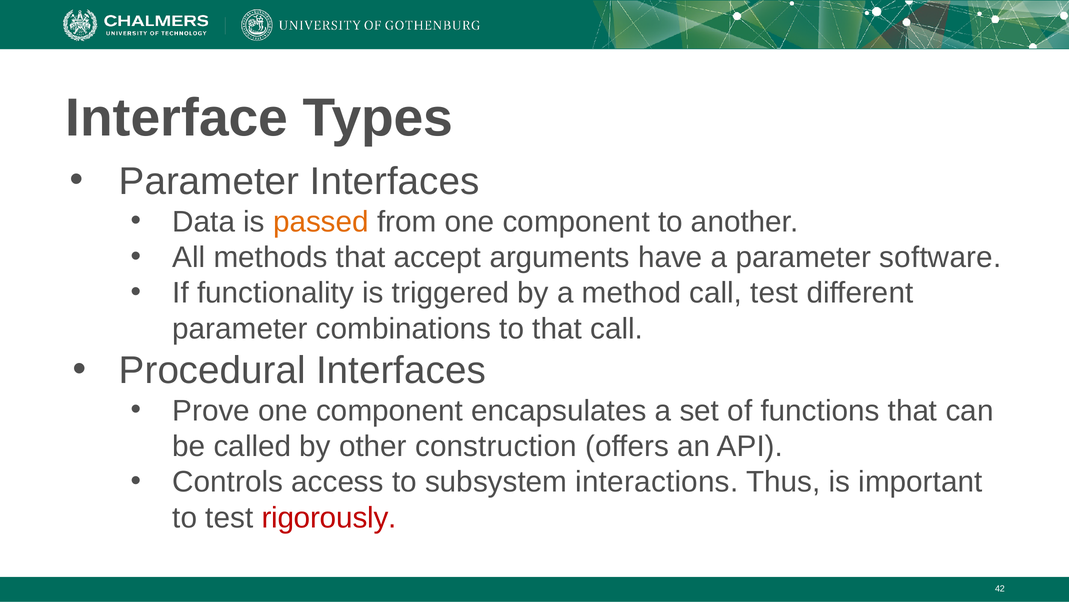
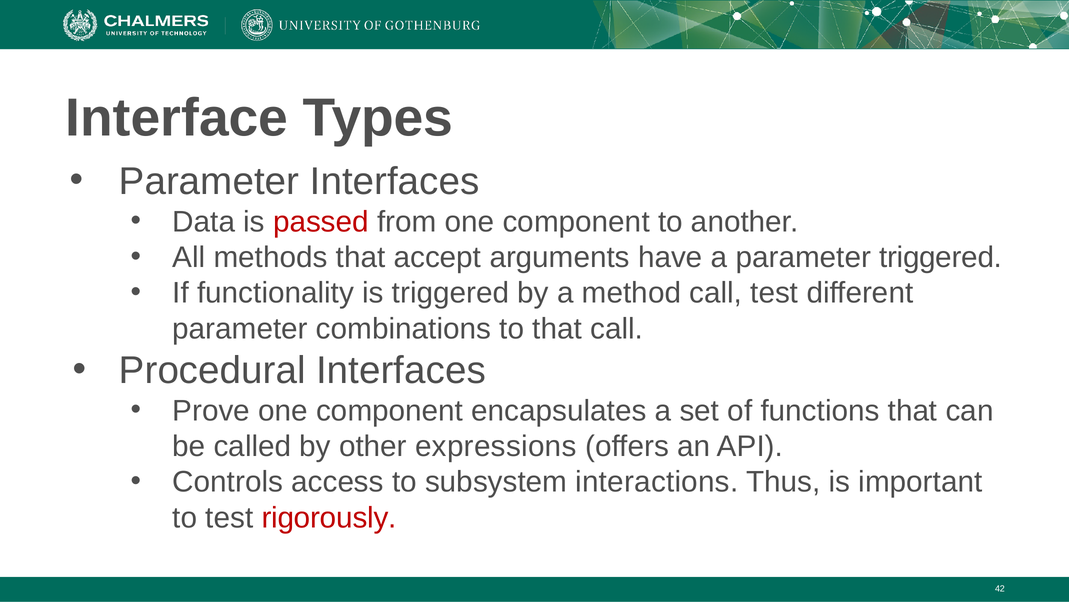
passed colour: orange -> red (321, 221)
parameter software: software -> triggered (941, 257)
construction: construction -> expressions (496, 446)
